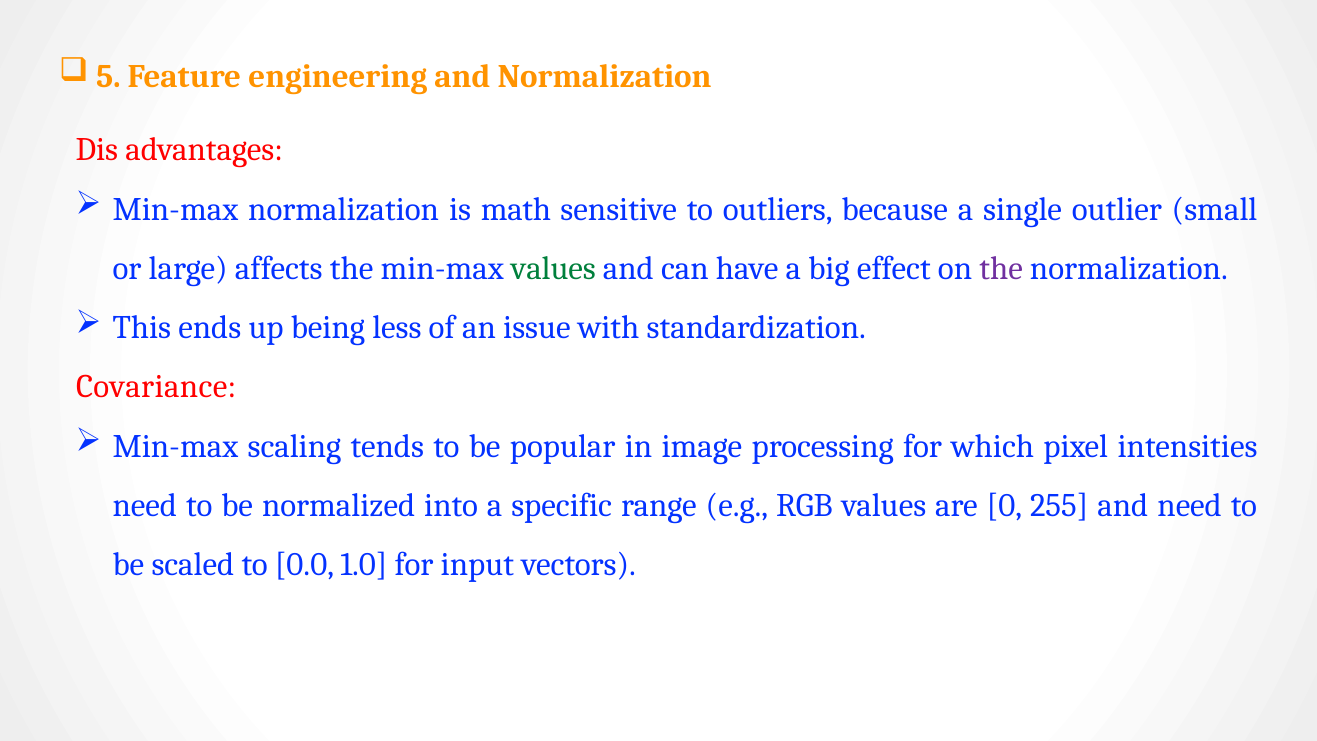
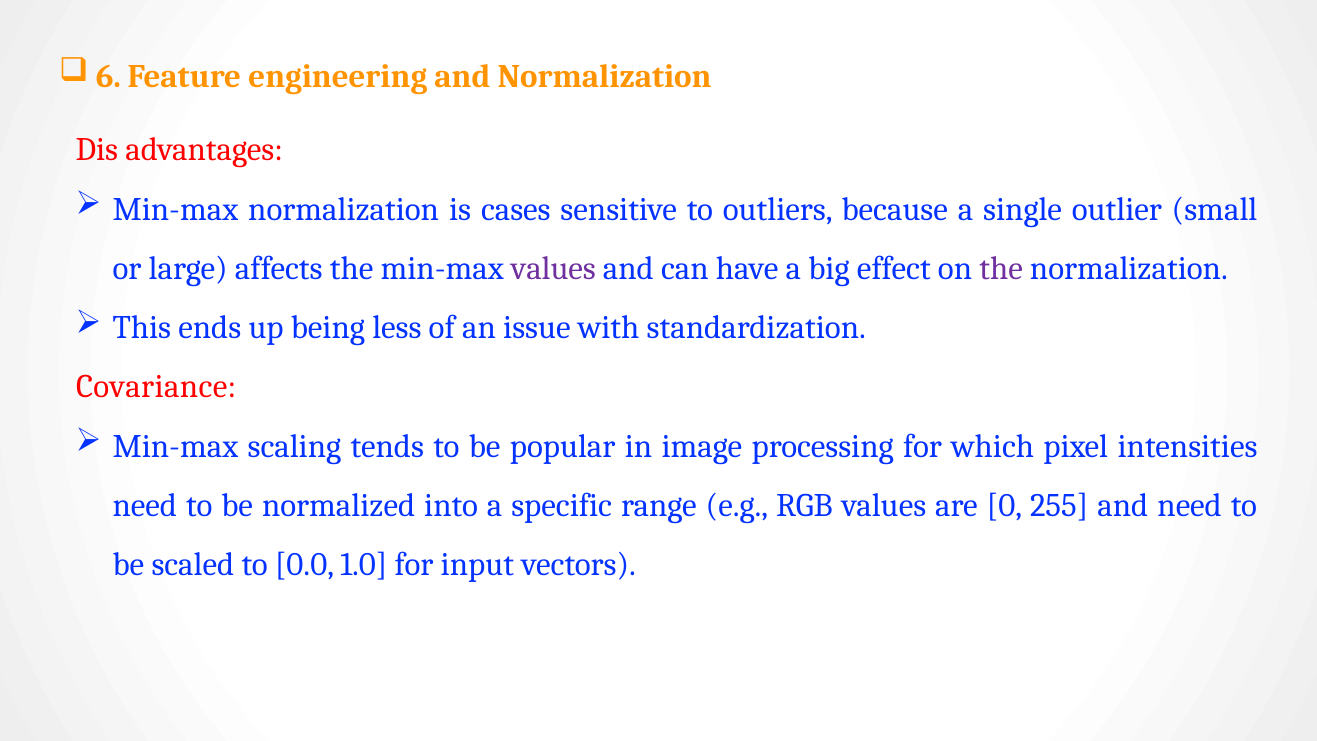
5: 5 -> 6 (108, 76)
math: math -> cases (516, 209)
values colour: green -> purple (553, 268)
